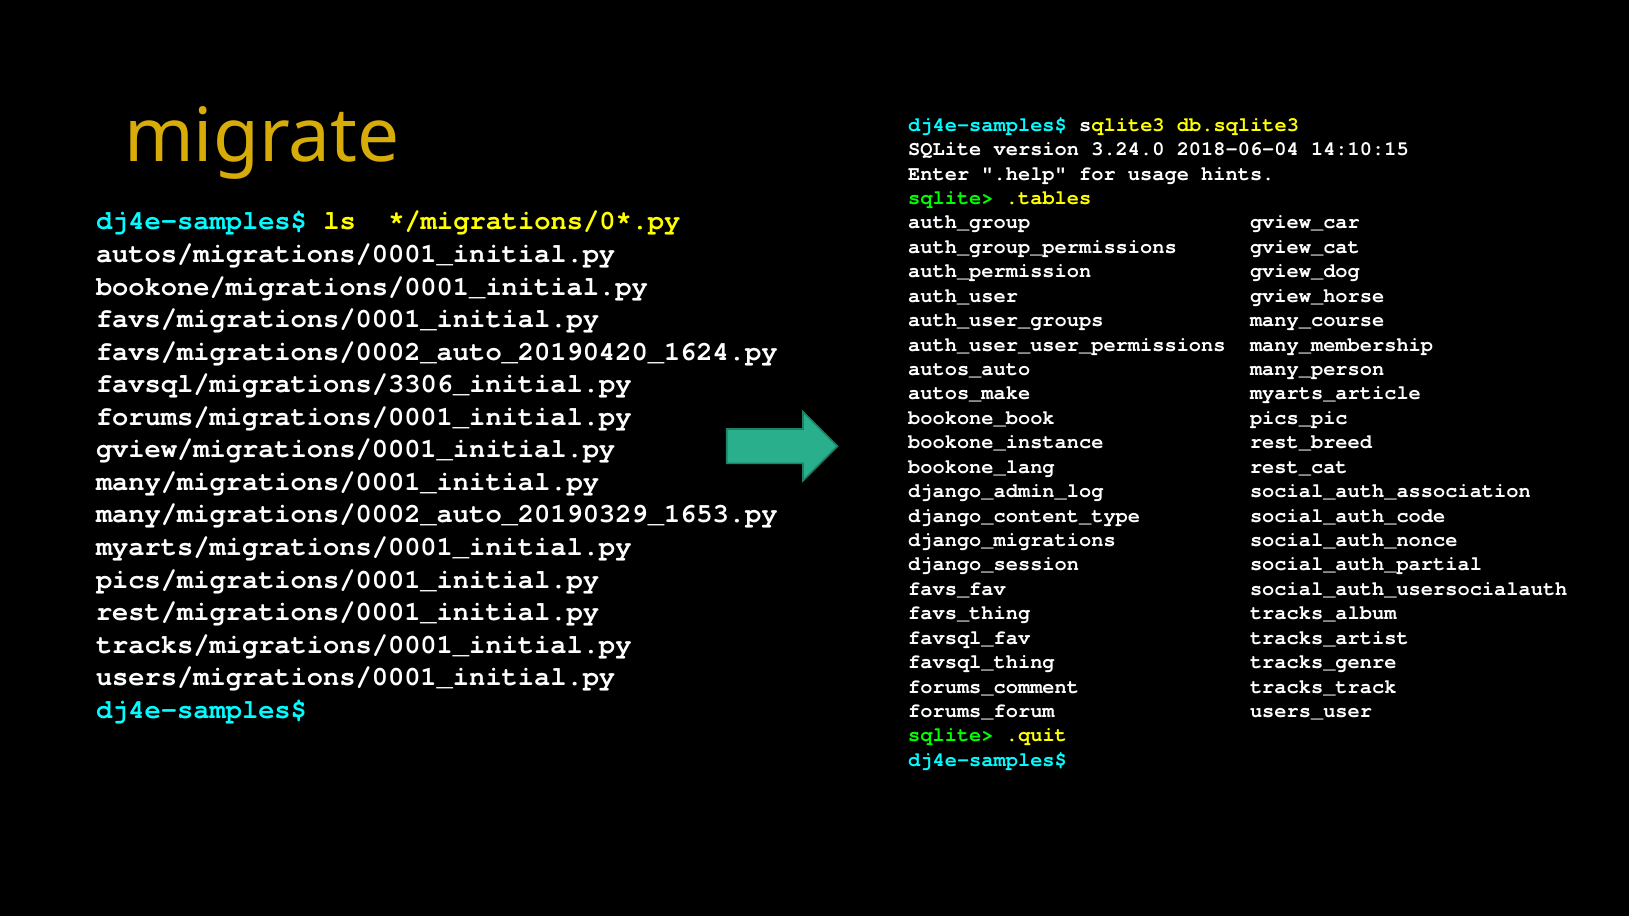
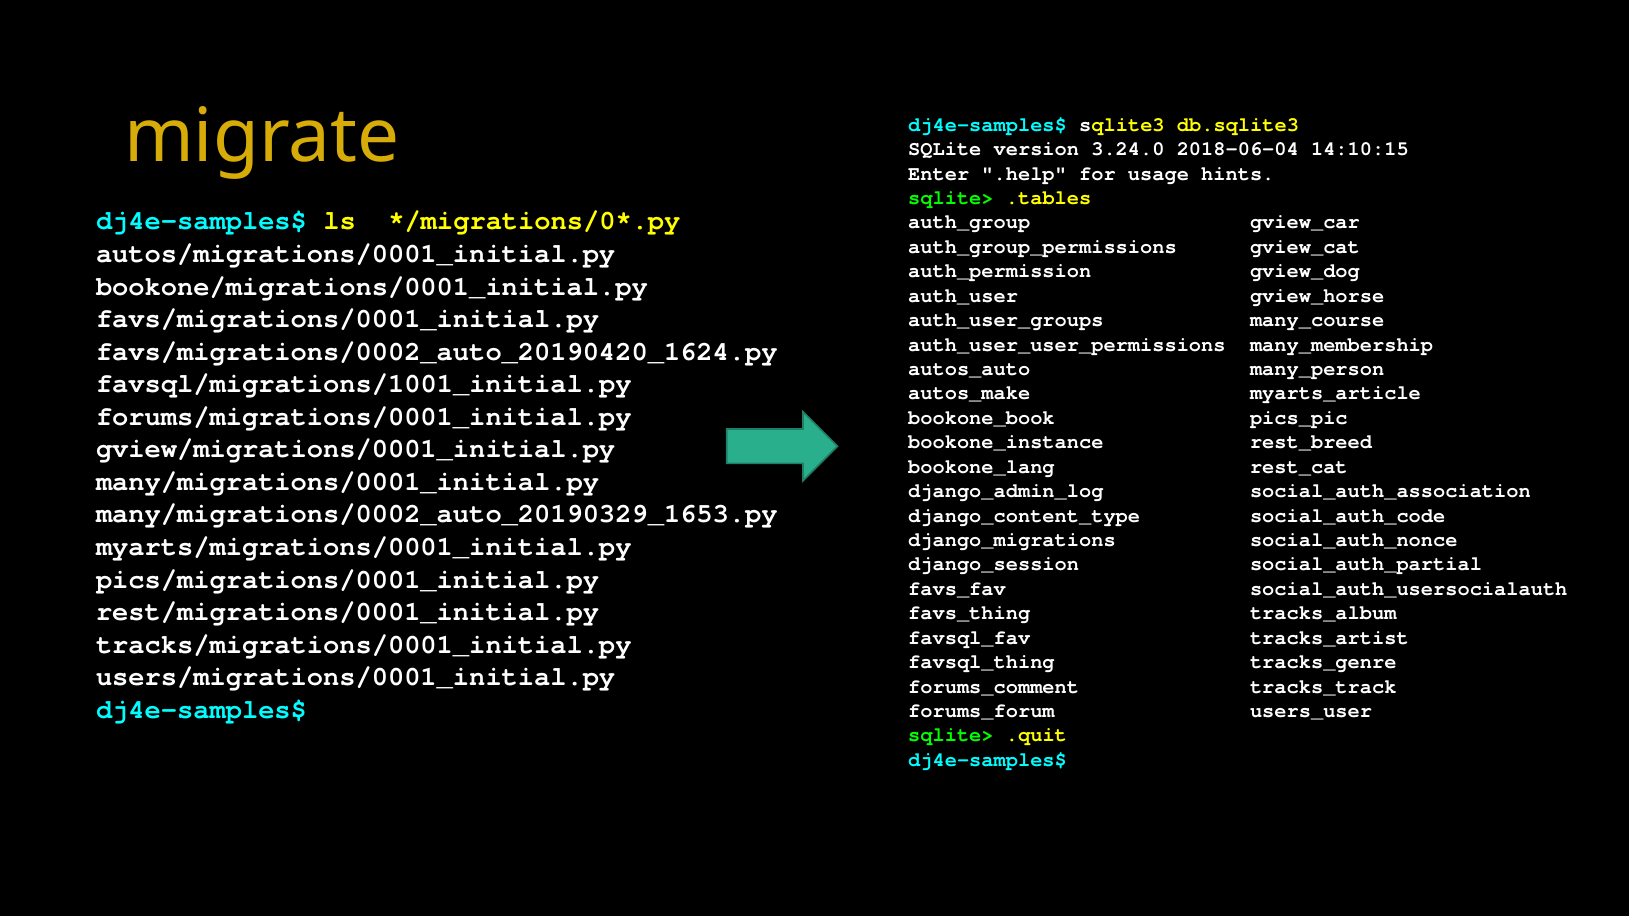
favsql/migrations/3306_initial.py: favsql/migrations/3306_initial.py -> favsql/migrations/1001_initial.py (364, 384)
